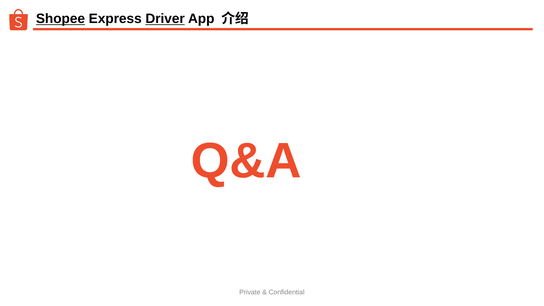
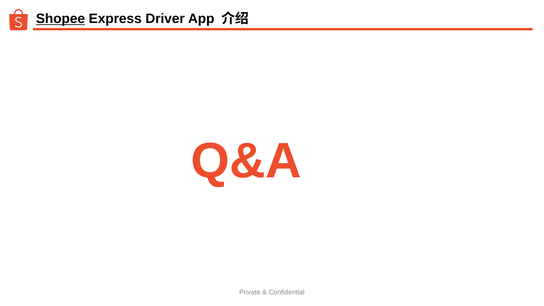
Driver underline: present -> none (165, 19)
